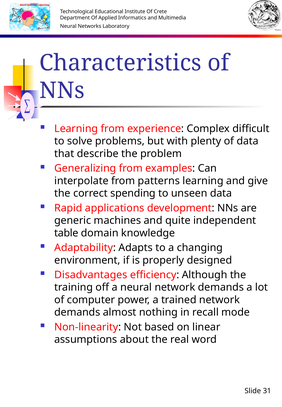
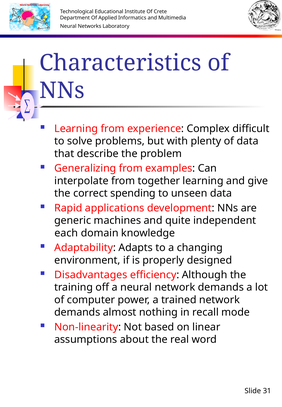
patterns: patterns -> together (159, 181)
table: table -> each (66, 233)
